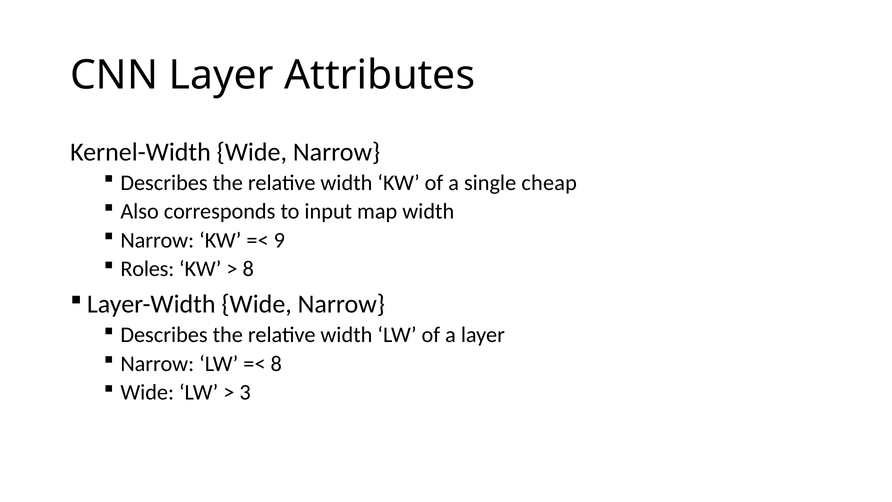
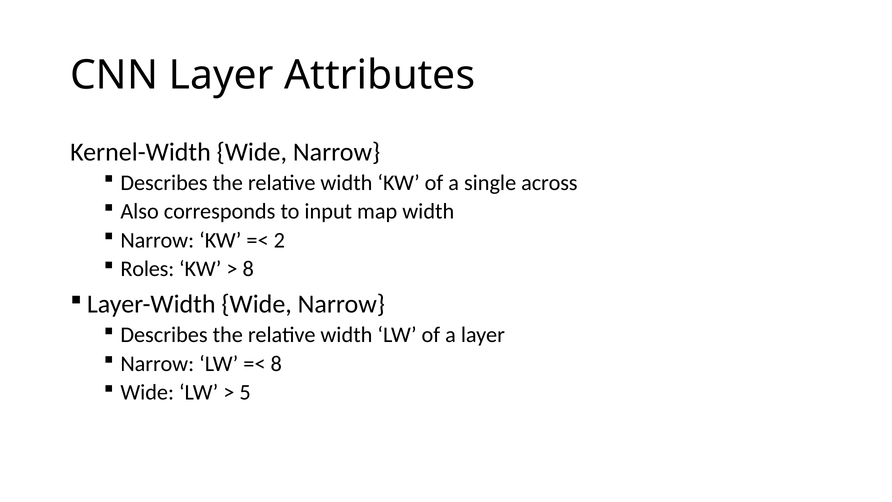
cheap: cheap -> across (549, 183)
9: 9 -> 2 (279, 240)
3: 3 -> 5 (245, 392)
